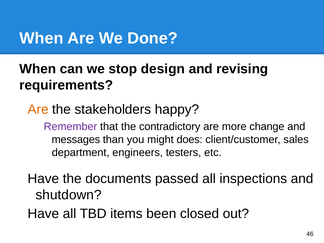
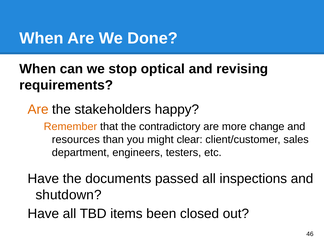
design: design -> optical (163, 69)
Remember colour: purple -> orange (70, 127)
messages: messages -> resources (76, 140)
does: does -> clear (190, 140)
